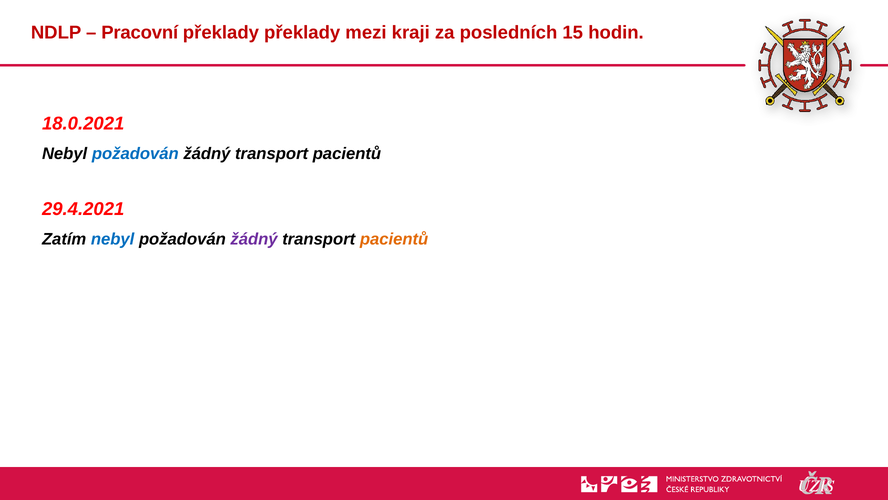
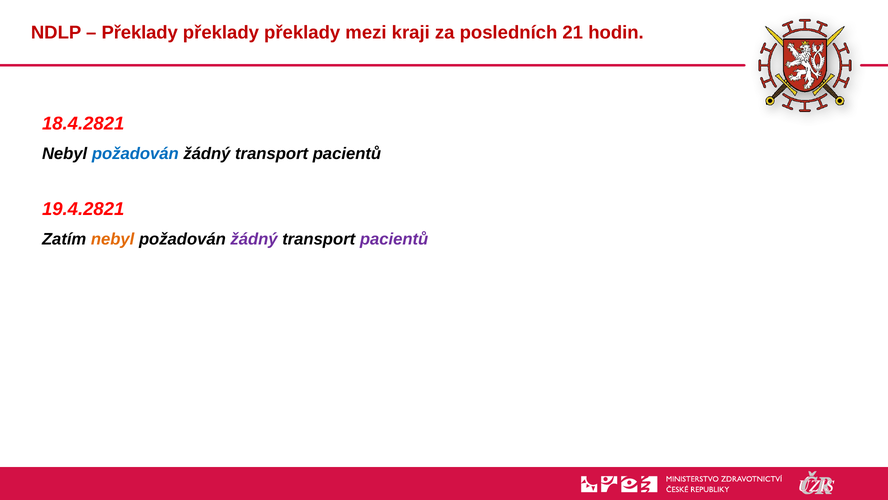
Pracovní: Pracovní -> Překlady (140, 33)
15: 15 -> 21 (573, 33)
18.0.2021: 18.0.2021 -> 18.4.2821 (83, 123)
29.4.2021: 29.4.2021 -> 19.4.2821 (83, 209)
nebyl colour: blue -> orange (113, 239)
pacientů colour: orange -> purple (394, 239)
